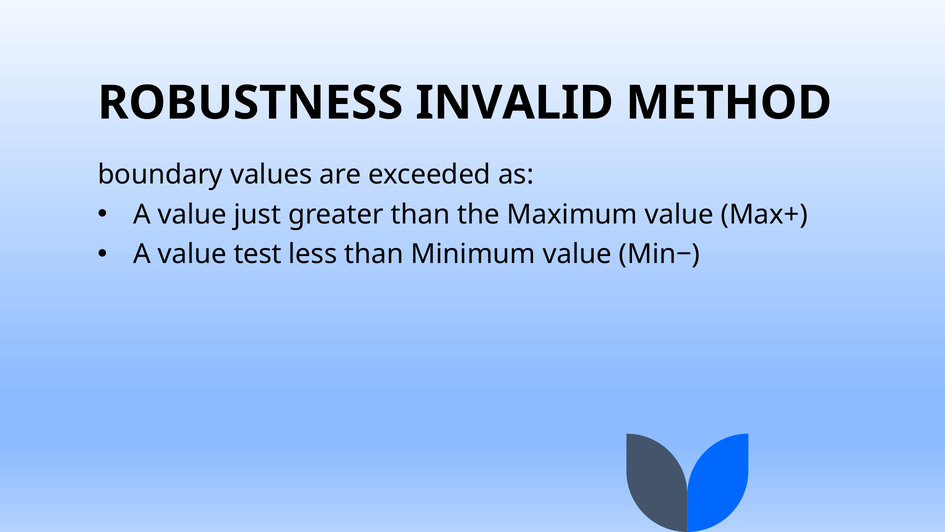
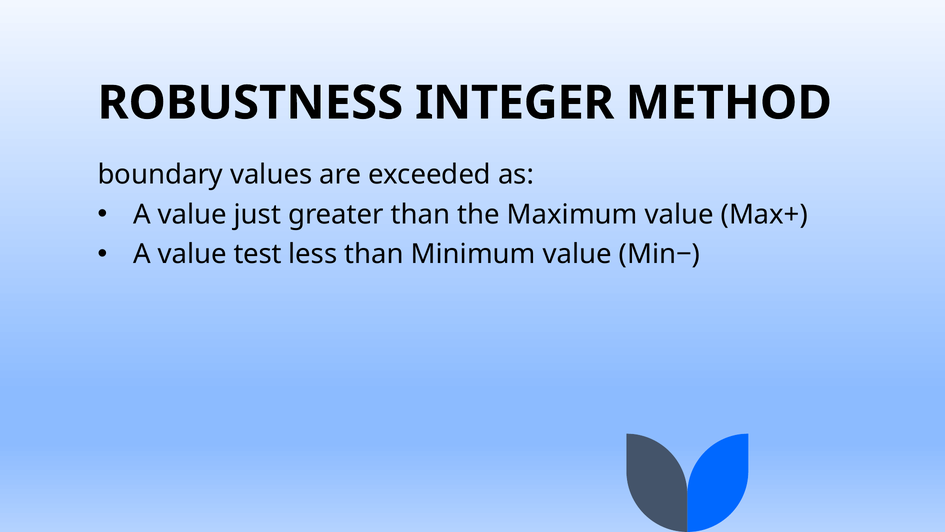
INVALID: INVALID -> INTEGER (515, 103)
